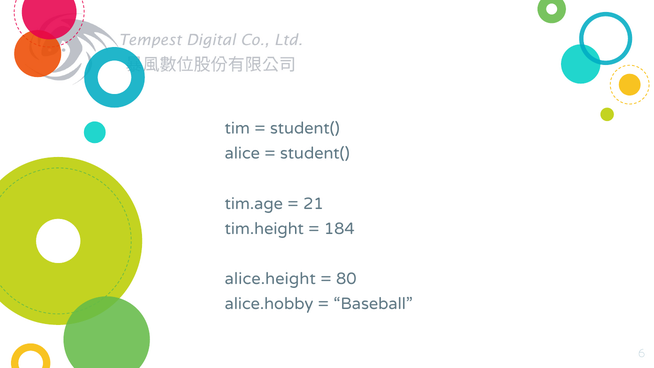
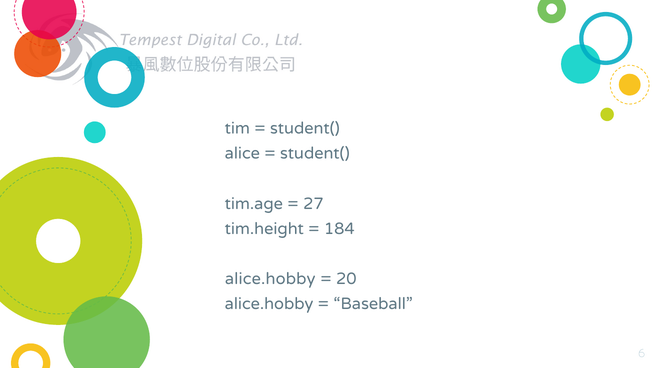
21: 21 -> 27 (313, 204)
alice.height: alice.height -> alice.hobby (270, 279)
80: 80 -> 20 (346, 279)
